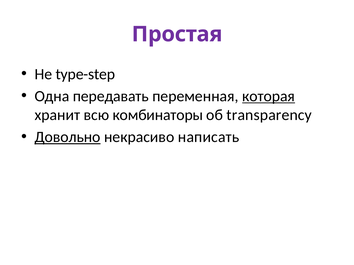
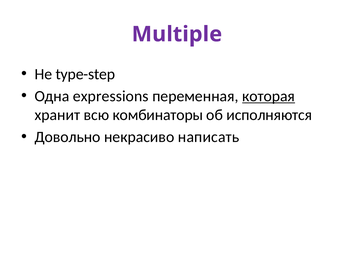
Простая: Простая -> Multiple (177, 34)
передавать: передавать -> expressions (111, 96)
transparency: transparency -> исполняются (269, 115)
Довольно underline: present -> none (68, 137)
